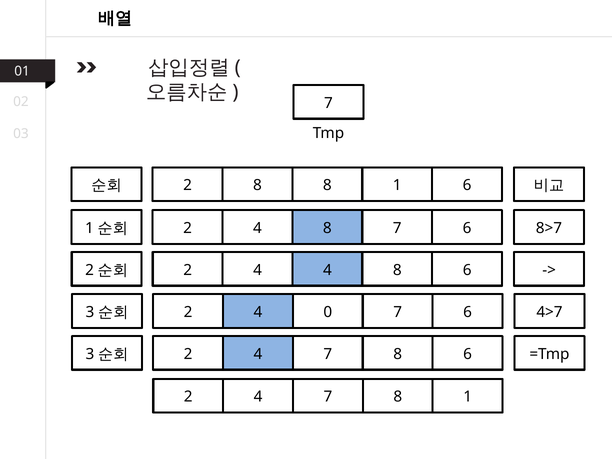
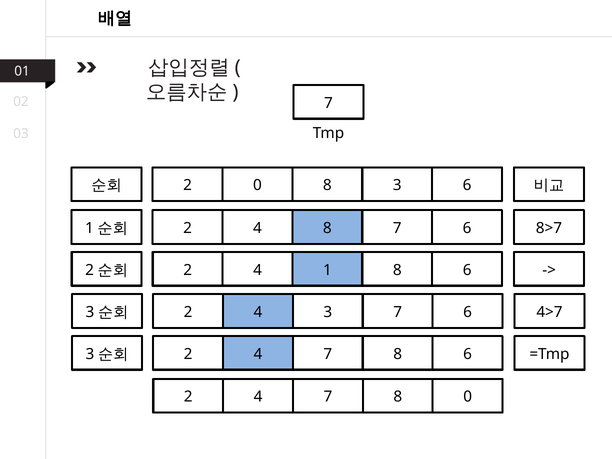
2 8: 8 -> 0 (257, 185)
1: 1 -> 3 (397, 185)
4 4: 4 -> 1 (327, 270)
4 0: 0 -> 3 (328, 312)
7 8 1: 1 -> 0 (468, 397)
